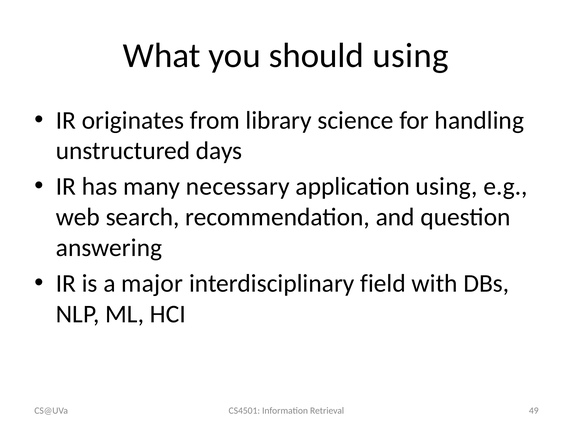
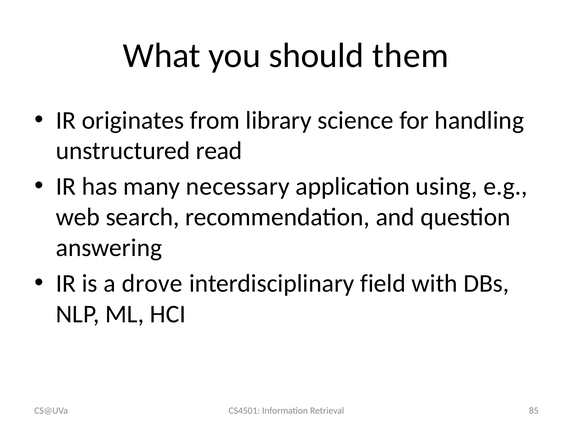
should using: using -> them (411, 55)
days: days -> read (219, 151)
major: major -> drove (152, 283)
49: 49 -> 85 (534, 410)
